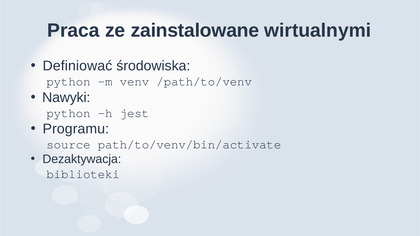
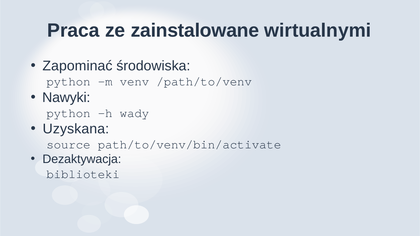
Definiować: Definiować -> Zapominać (77, 66)
jest: jest -> wady (134, 113)
Programu: Programu -> Uzyskana (76, 129)
